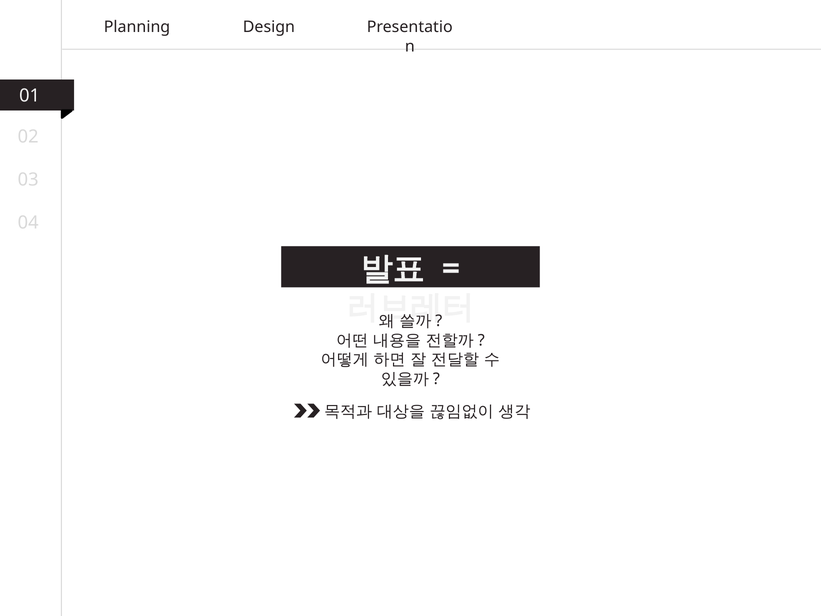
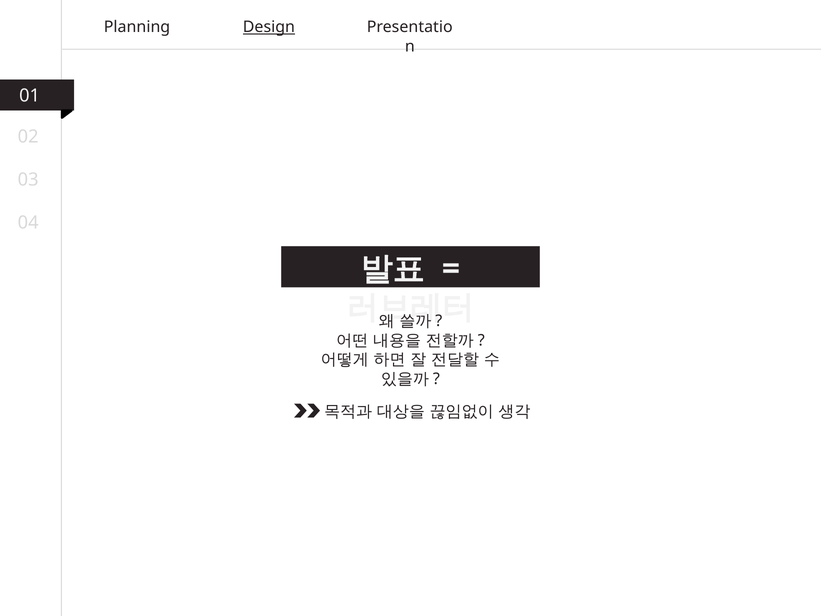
Design underline: none -> present (269, 27)
